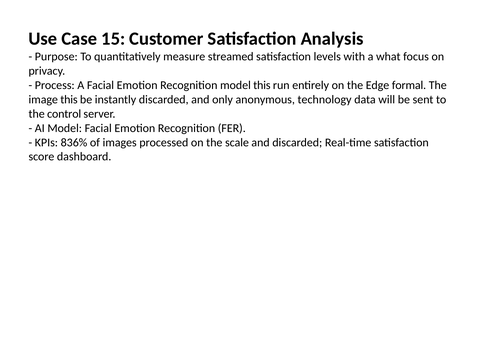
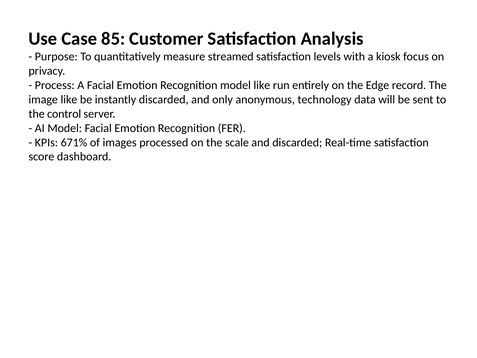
15: 15 -> 85 (113, 39)
what: what -> kiosk (388, 56)
model this: this -> like (262, 85)
formal: formal -> record (409, 85)
image this: this -> like (69, 99)
836%: 836% -> 671% (74, 142)
